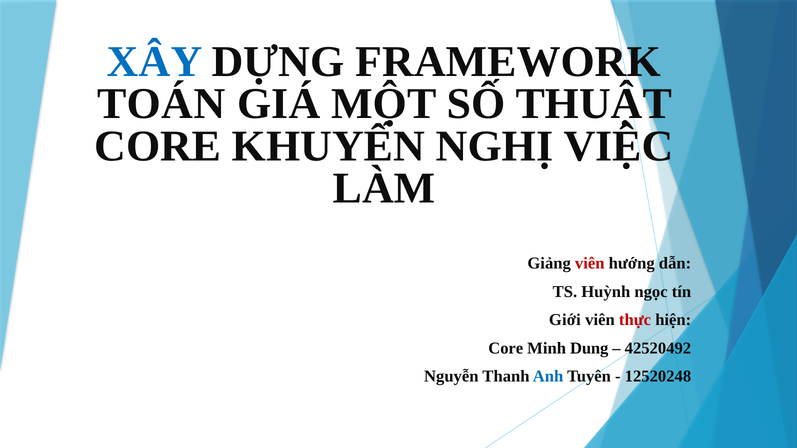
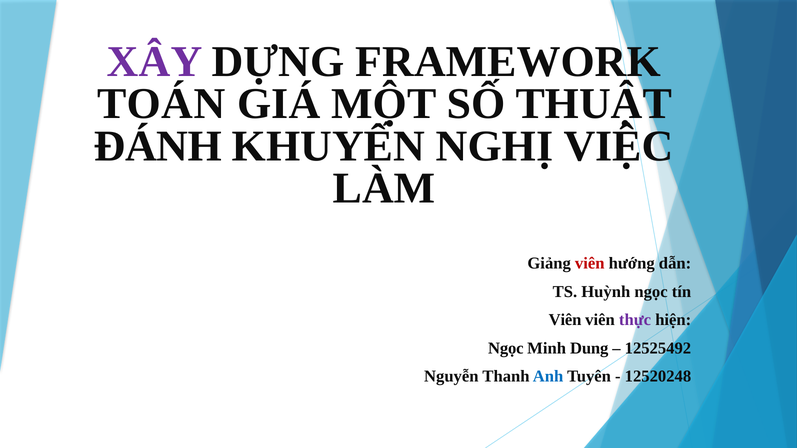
XÂY colour: blue -> purple (155, 62)
CORE: CORE -> ĐÁNH (158, 146)
Giới: Giới -> Viên (565, 320)
thực colour: red -> purple (635, 320)
Core: Core -> Ngọc (506, 348)
42520492: 42520492 -> 12525492 (658, 348)
